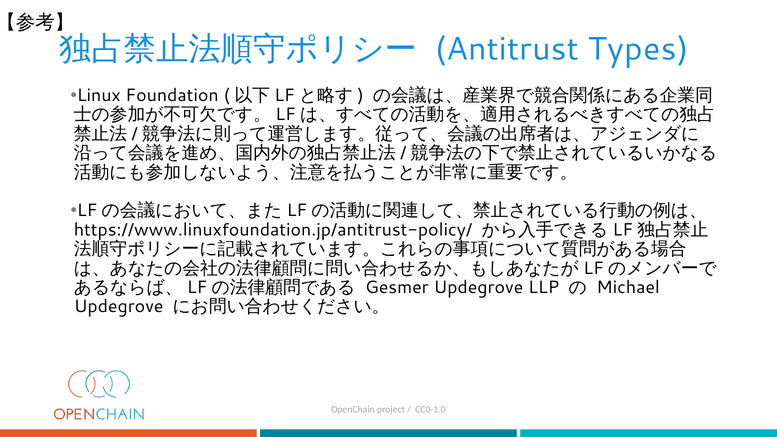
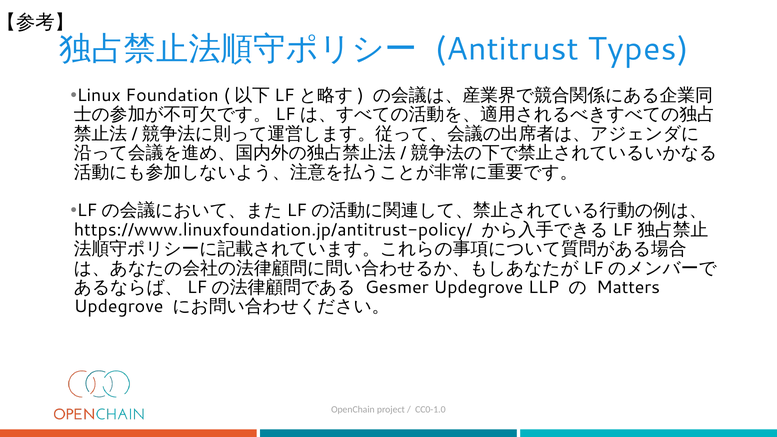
Michael: Michael -> Matters (628, 287)
